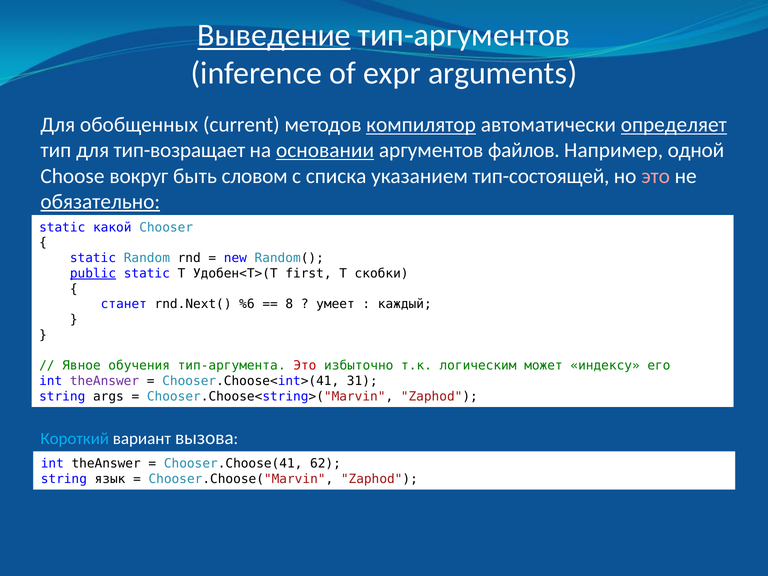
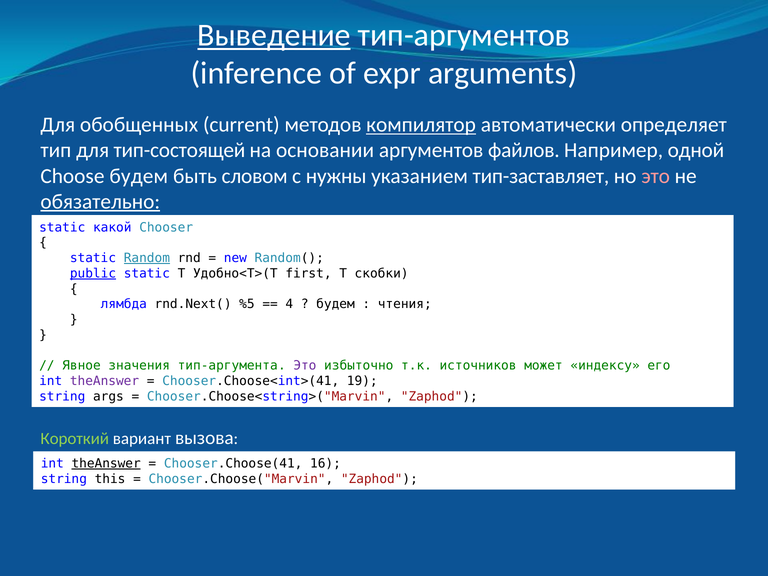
определяет underline: present -> none (674, 125)
тип-возращает: тип-возращает -> тип-состоящей (179, 150)
основании underline: present -> none (325, 150)
Choose вокруг: вокруг -> будем (139, 176)
списка: списка -> нужны (336, 176)
тип-состоящей: тип-состоящей -> тип-заставляет (541, 176)
Random underline: none -> present (147, 258)
Удобен<T>(T: Удобен<T>(T -> Удобно<T>(T (235, 273)
станет: станет -> лямбда (124, 304)
%6: %6 -> %5 (247, 304)
8: 8 -> 4 (289, 304)
умеет: умеет -> будем (335, 304)
каждый: каждый -> чтения (405, 304)
обучения: обучения -> значения (139, 366)
Это colour: red -> purple (305, 366)
логическим: логическим -> источников (478, 366)
31: 31 -> 19 (362, 381)
Короткий colour: light blue -> light green (75, 438)
theAnswer underline: none -> present (106, 464)
62: 62 -> 16 (325, 464)
язык: язык -> this (110, 479)
